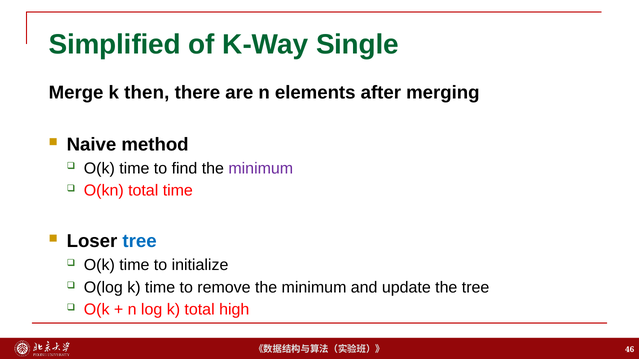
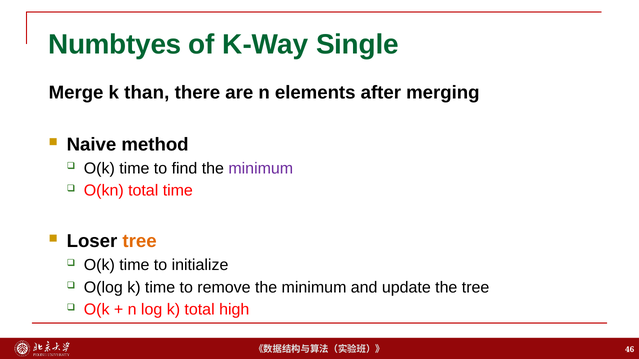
Simplified: Simplified -> Numbtyes (115, 45)
then: then -> than (147, 93)
tree colour: blue -> orange (140, 242)
